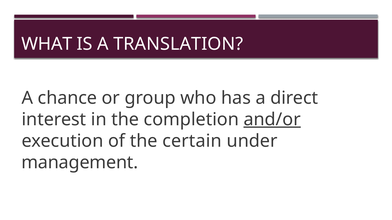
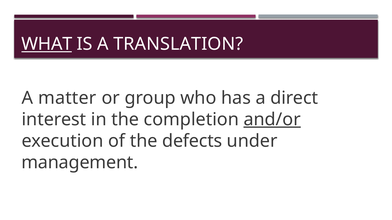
WHAT underline: none -> present (47, 44)
chance: chance -> matter (67, 98)
certain: certain -> defects (192, 141)
